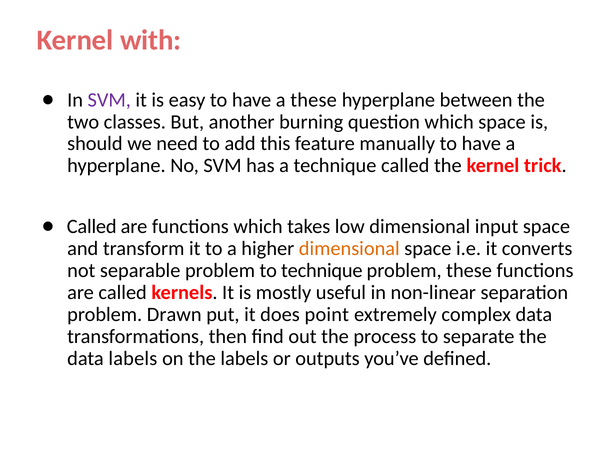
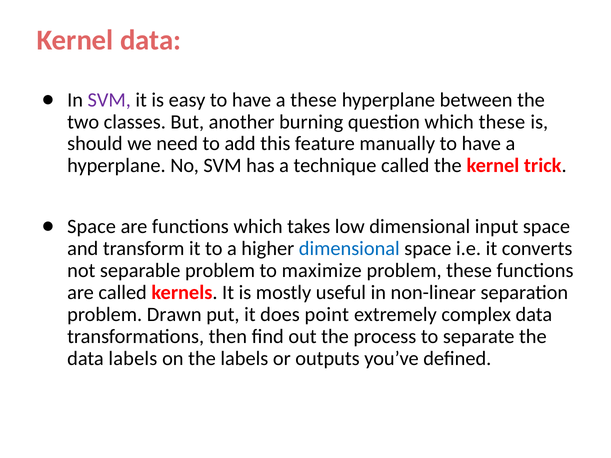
Kernel with: with -> data (151, 40)
which space: space -> these (502, 122)
Called: Called -> Space (92, 227)
dimensional colour: orange -> blue (349, 249)
to technique: technique -> maximize (322, 271)
